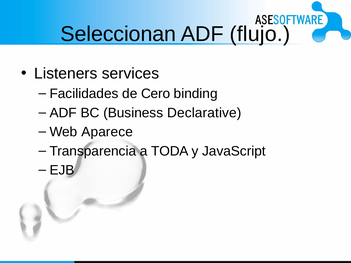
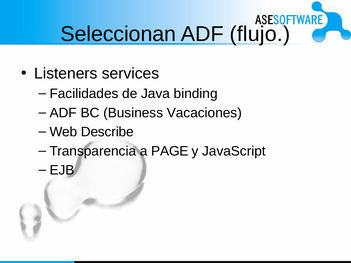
Cero: Cero -> Java (156, 94)
Declarative: Declarative -> Vacaciones (204, 113)
Aparece: Aparece -> Describe (107, 132)
TODA: TODA -> PAGE (170, 151)
